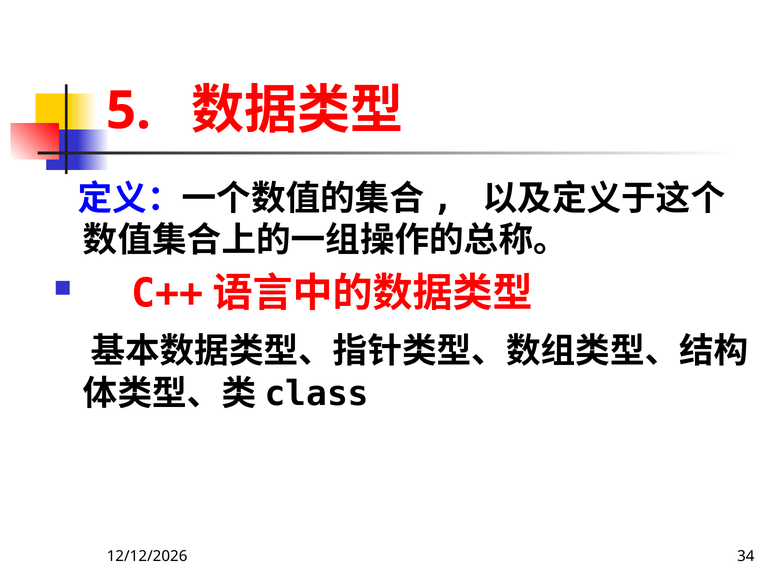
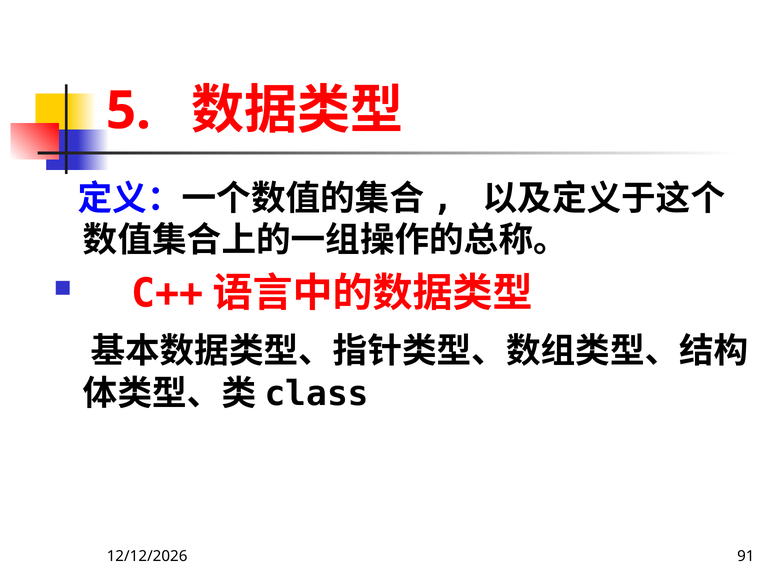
34: 34 -> 91 (746, 556)
